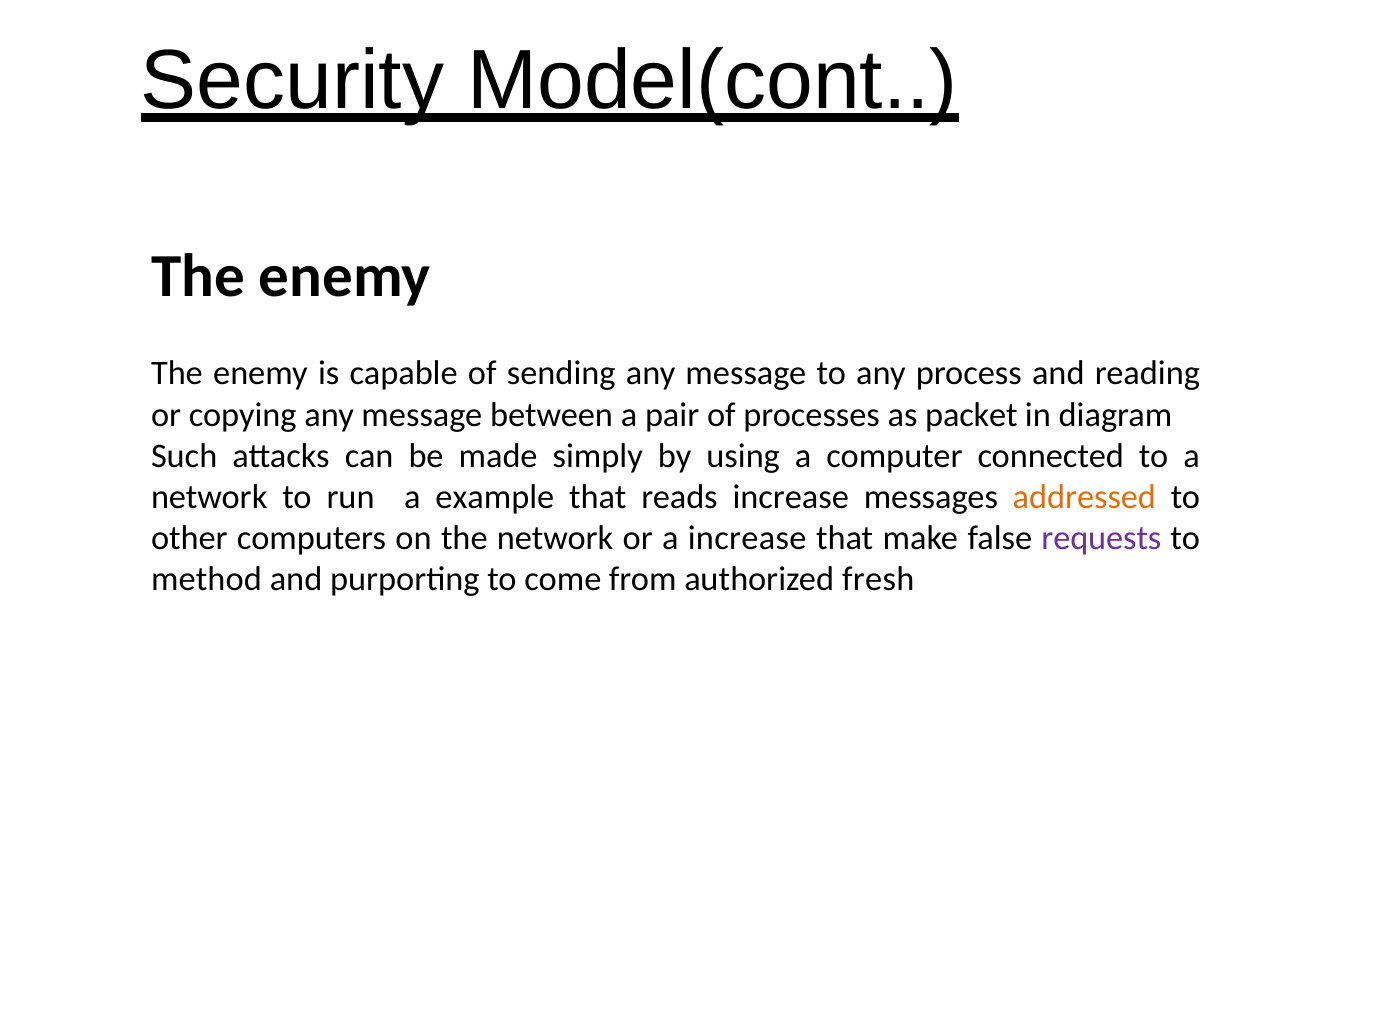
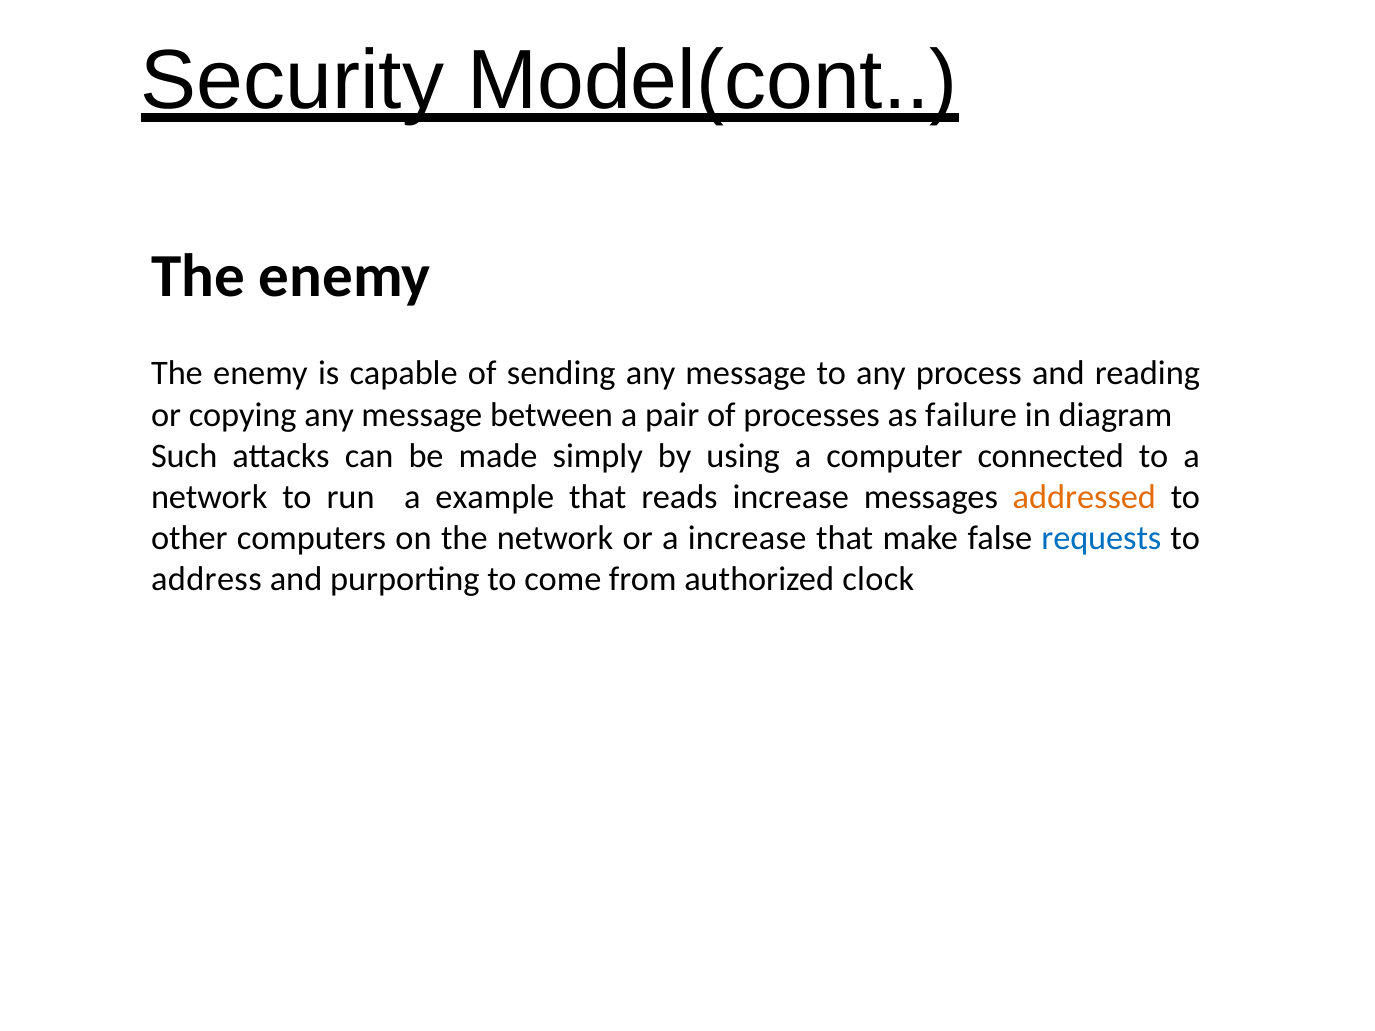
packet: packet -> failure (971, 415)
requests colour: purple -> blue (1101, 539)
method: method -> address (206, 580)
fresh: fresh -> clock (878, 580)
